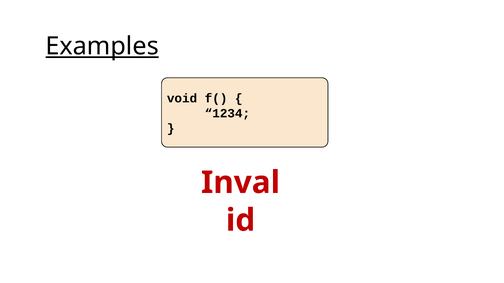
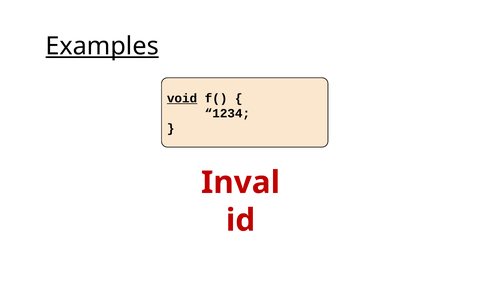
void underline: none -> present (182, 98)
